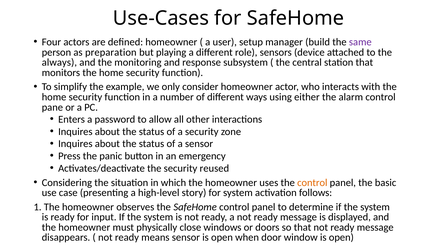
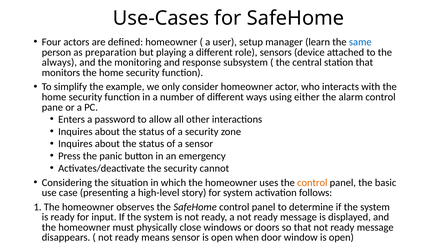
build: build -> learn (318, 42)
same colour: purple -> blue (360, 42)
reused: reused -> cannot (214, 168)
